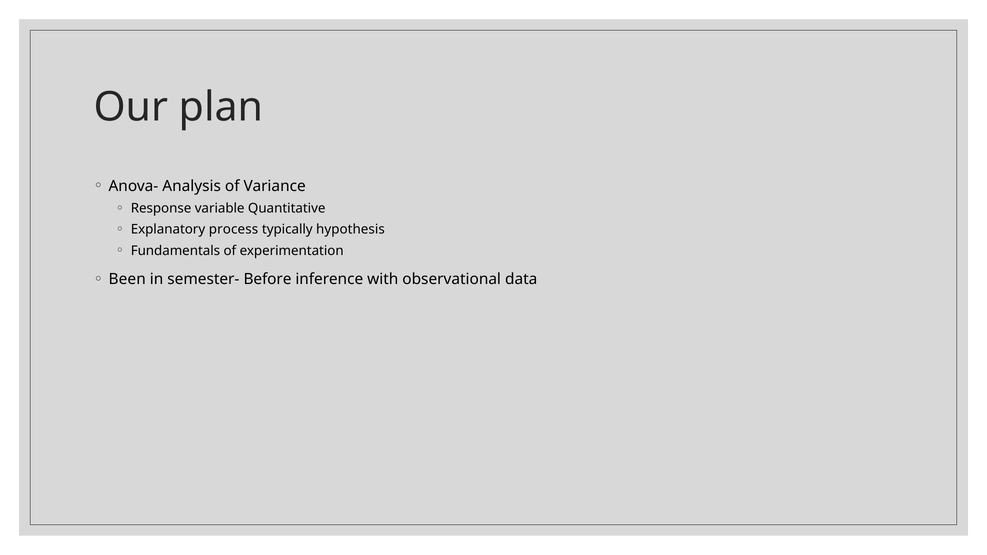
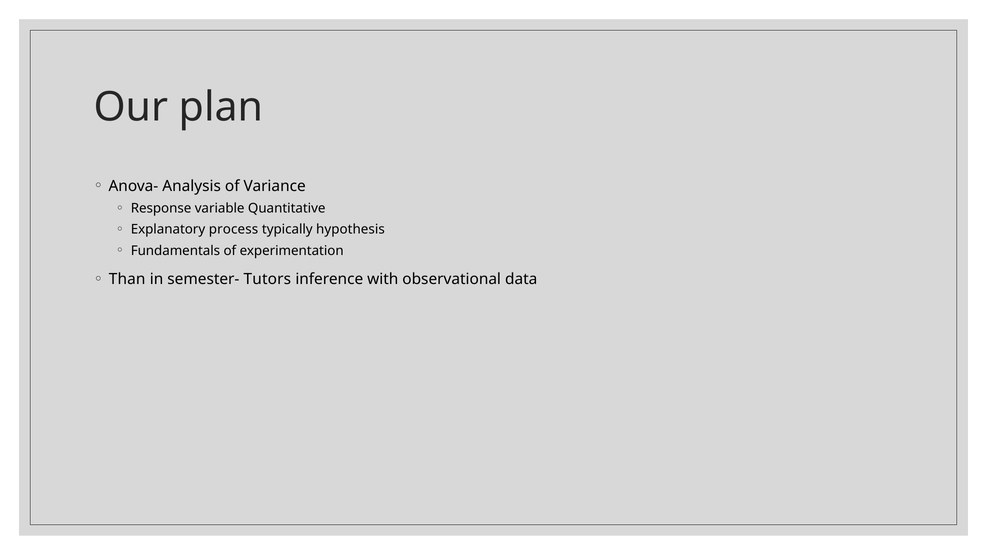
Been: Been -> Than (127, 279)
Before: Before -> Tutors (267, 279)
